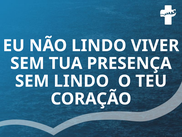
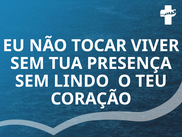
NÃO LINDO: LINDO -> TOCAR (99, 45)
